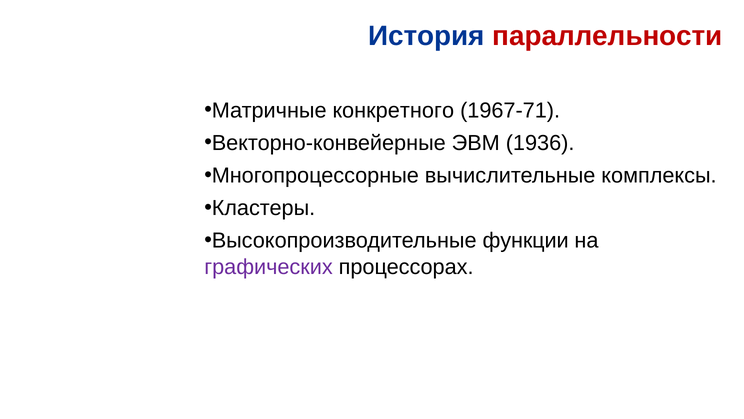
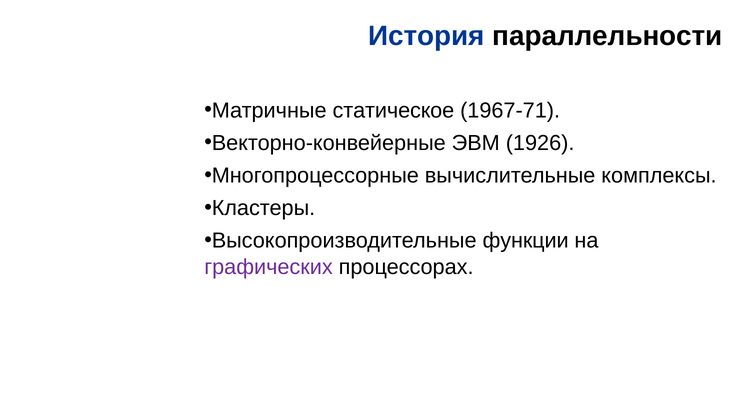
параллельности colour: red -> black (608, 36)
конкретного: конкретного -> статическое (393, 110)
1936: 1936 -> 1926 (540, 143)
